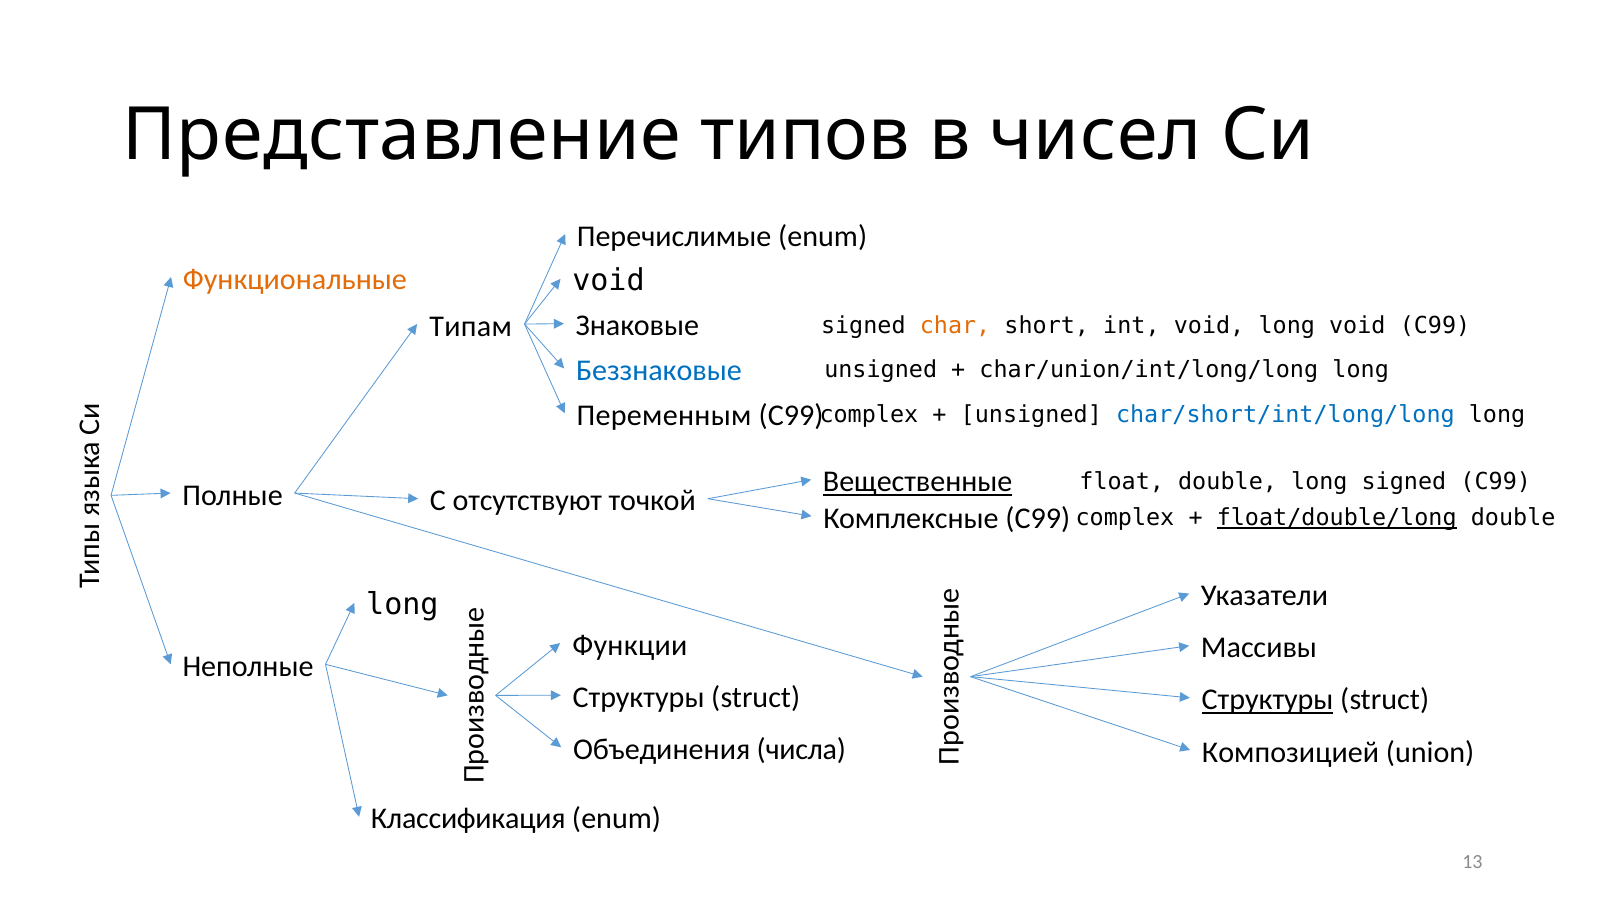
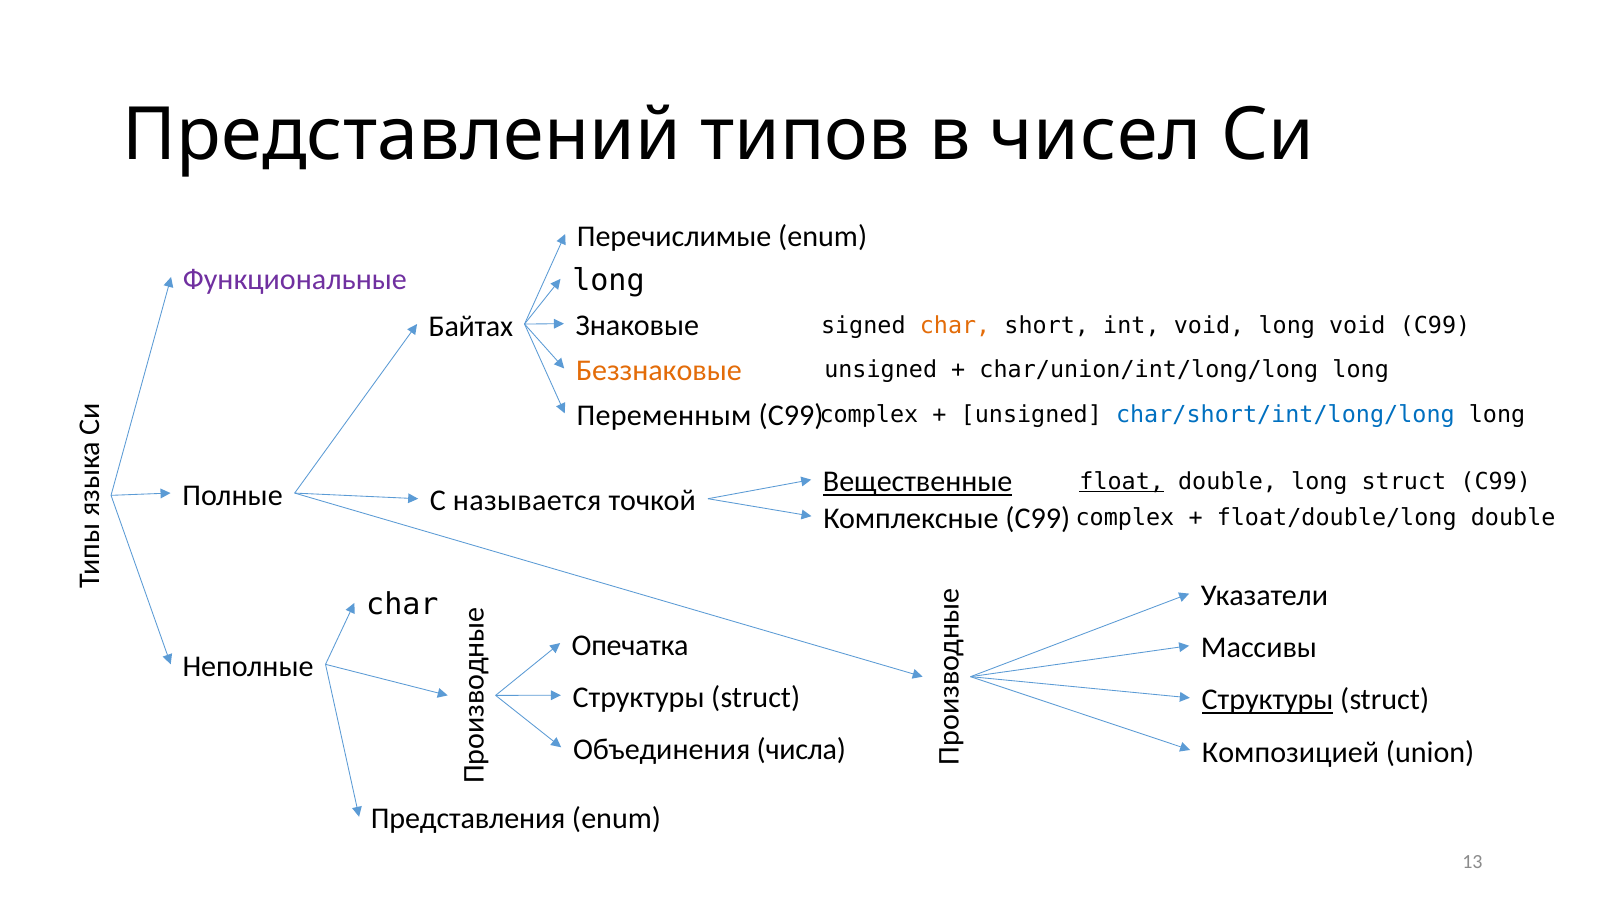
Представление: Представление -> Представлений (402, 135)
Функциональные colour: orange -> purple (295, 279)
void: void -> long (608, 281)
Типам: Типам -> Байтах (471, 326)
Беззнаковые colour: blue -> orange (659, 370)
float underline: none -> present (1122, 481)
long signed: signed -> struct (1404, 481)
отсутствуют: отсутствуют -> называется (527, 501)
float/double/long underline: present -> none (1337, 518)
long: long -> char (402, 605)
Функции: Функции -> Опечатка (630, 645)
Классификация: Классификация -> Представления (468, 819)
